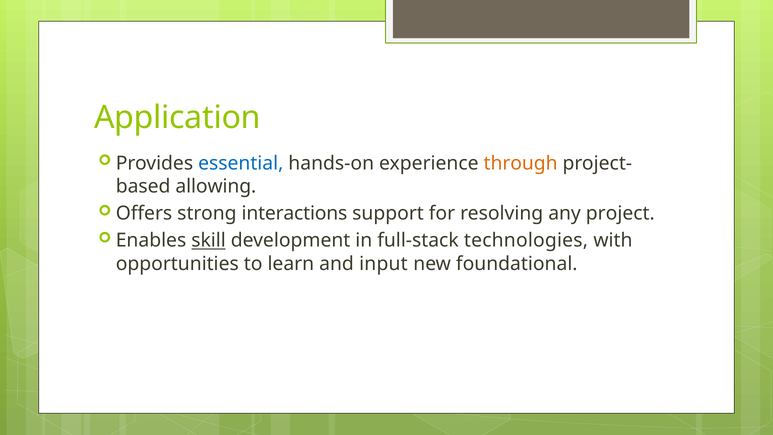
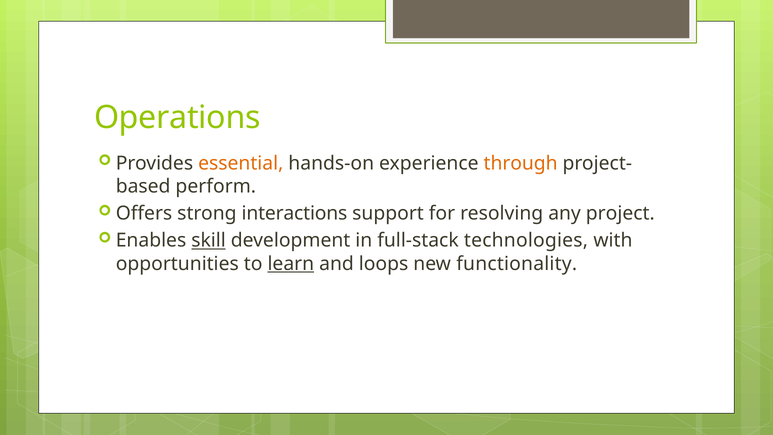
Application: Application -> Operations (177, 118)
essential colour: blue -> orange (241, 163)
allowing: allowing -> perform (216, 186)
learn underline: none -> present (291, 264)
input: input -> loops (384, 264)
foundational: foundational -> functionality (517, 264)
